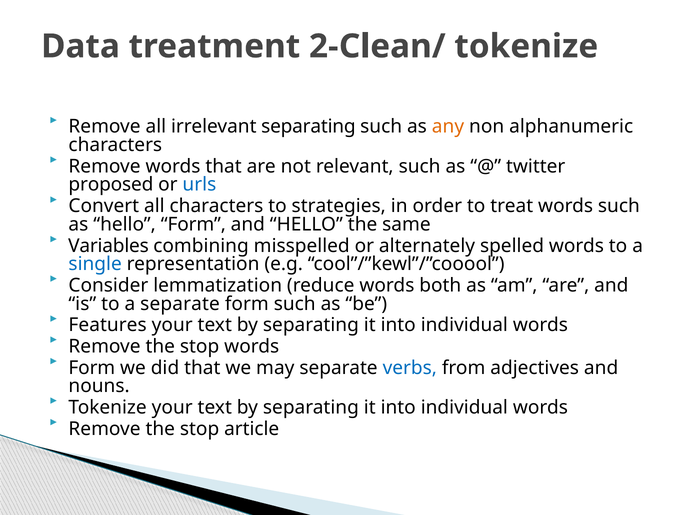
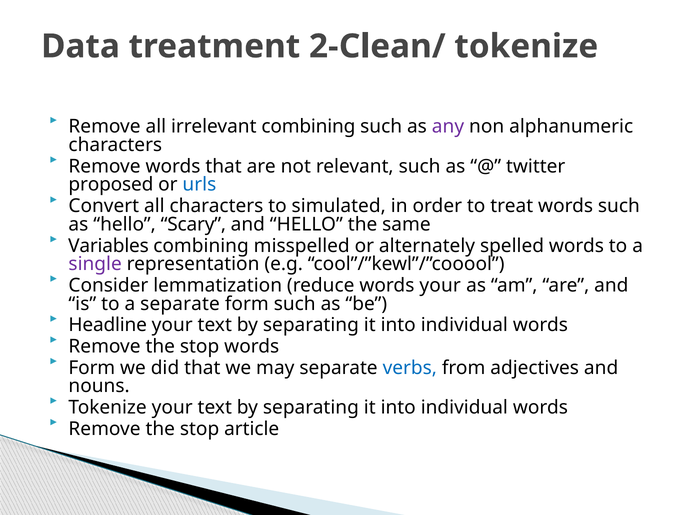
irrelevant separating: separating -> combining (308, 127)
any colour: orange -> purple (448, 127)
strategies: strategies -> simulated (339, 206)
hello Form: Form -> Scary (193, 224)
single colour: blue -> purple (95, 264)
words both: both -> your (440, 285)
Features: Features -> Headline (108, 325)
